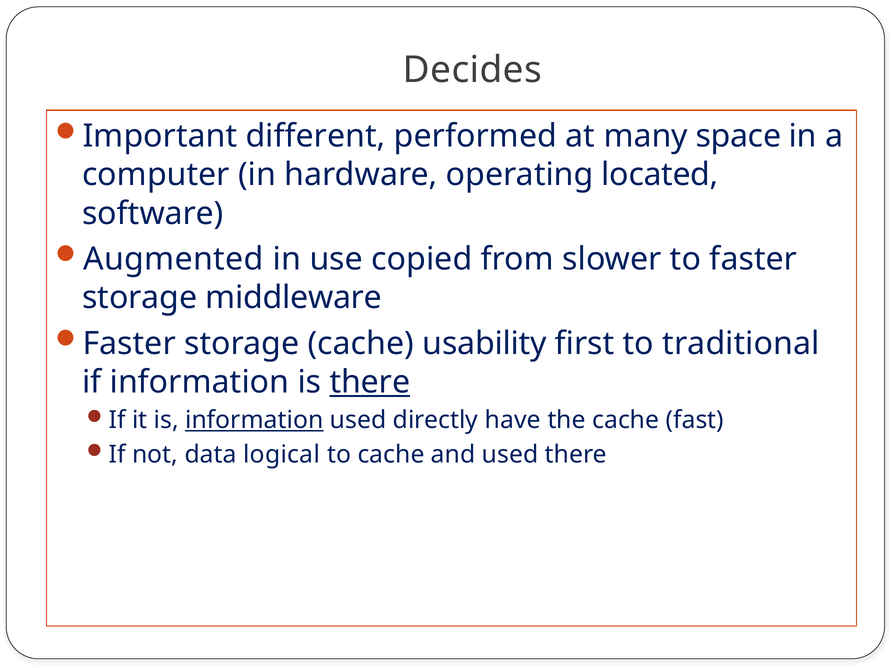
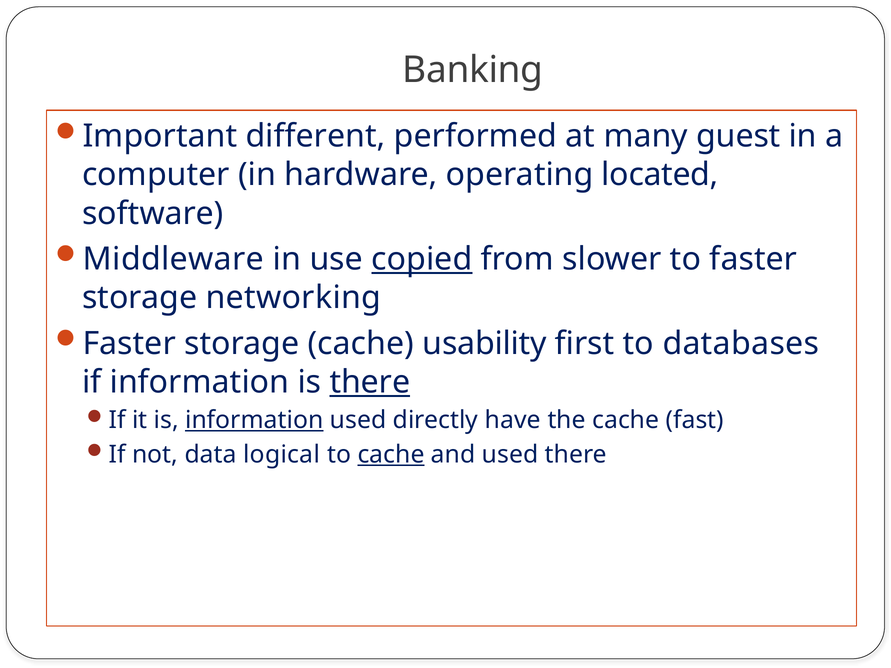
Decides: Decides -> Banking (473, 70)
space: space -> guest (738, 136)
Augmented: Augmented -> Middleware (173, 259)
copied underline: none -> present (422, 259)
middleware: middleware -> networking (293, 298)
traditional: traditional -> databases (741, 344)
cache underline: none -> present (391, 455)
